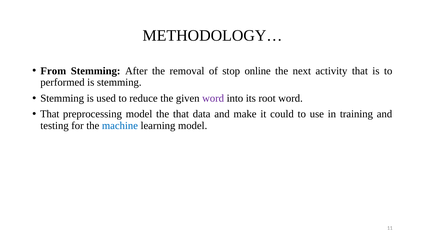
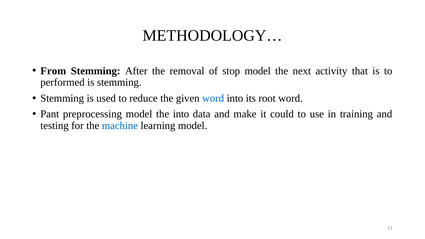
stop online: online -> model (258, 71)
word colour: purple -> blue (213, 98)
That: That -> Pant (50, 114)
the that: that -> into (181, 114)
